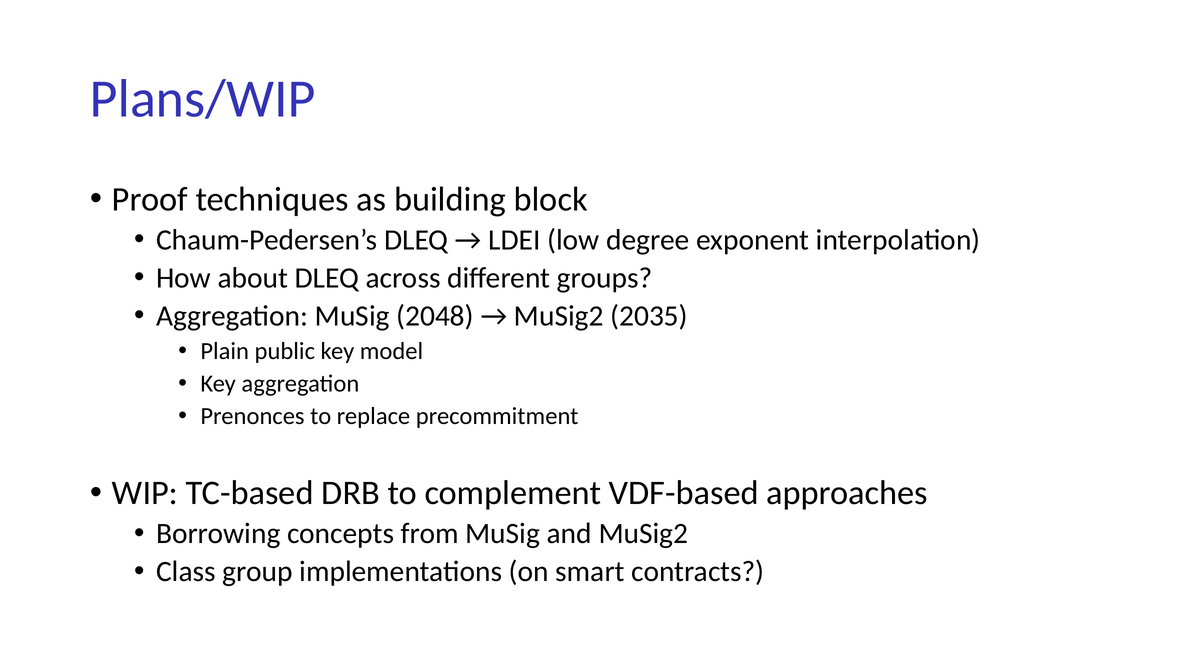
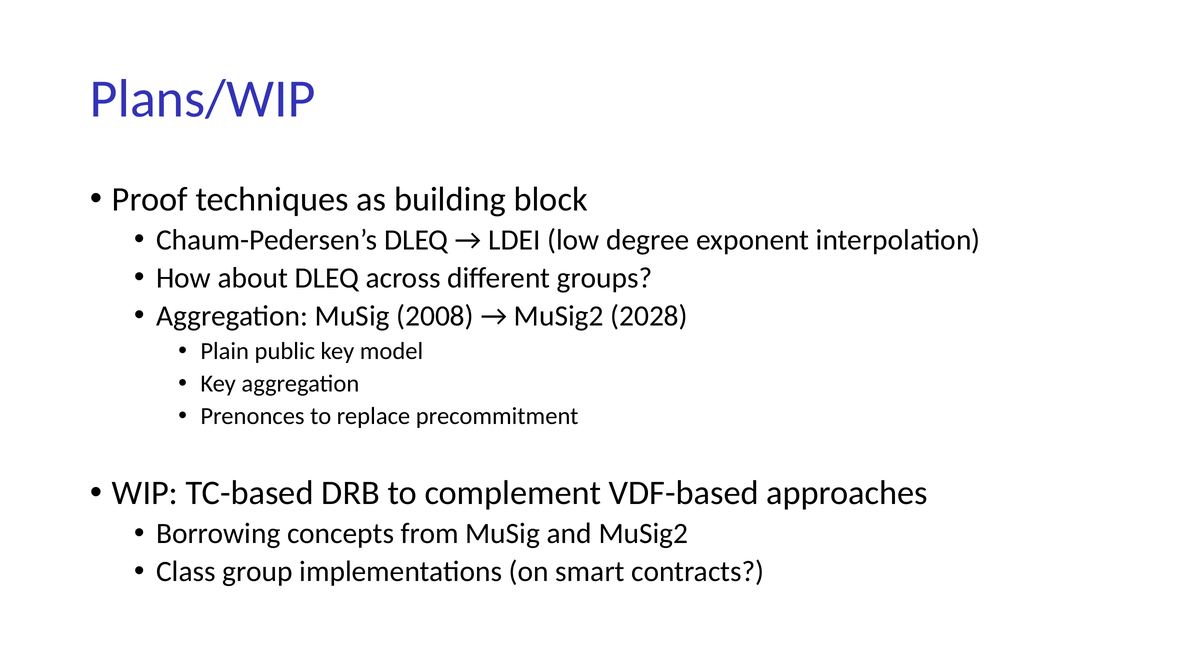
2048: 2048 -> 2008 (435, 316)
2035: 2035 -> 2028 (649, 316)
